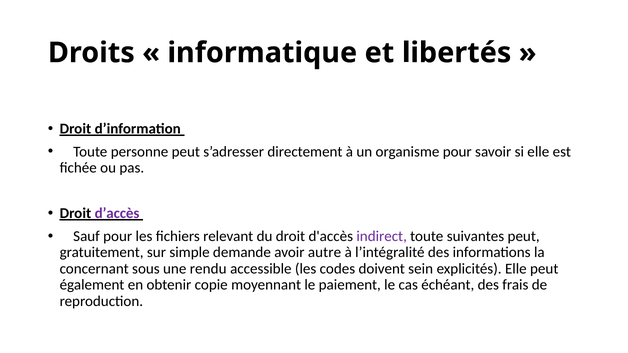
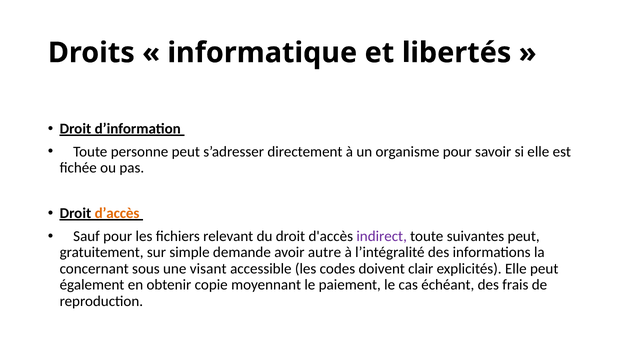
d’accès colour: purple -> orange (117, 214)
rendu: rendu -> visant (208, 269)
sein: sein -> clair (421, 269)
